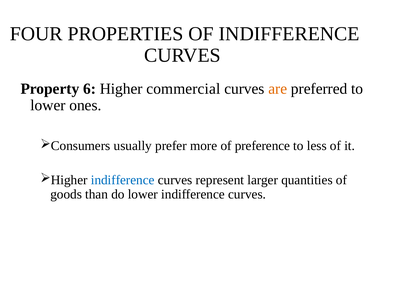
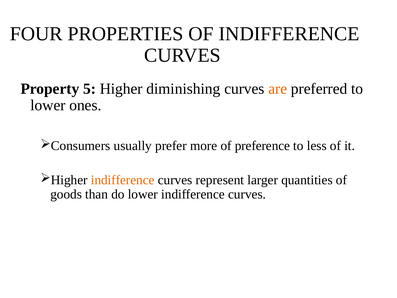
6: 6 -> 5 (89, 89)
commercial: commercial -> diminishing (183, 89)
indifference colour: blue -> orange (123, 180)
